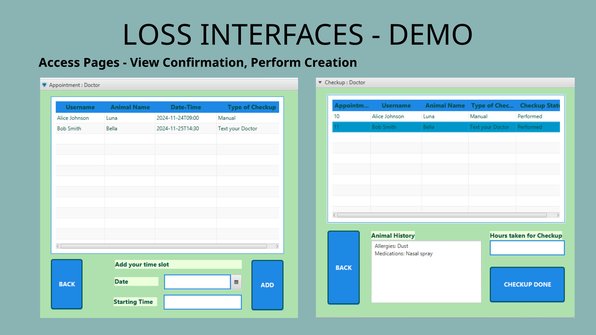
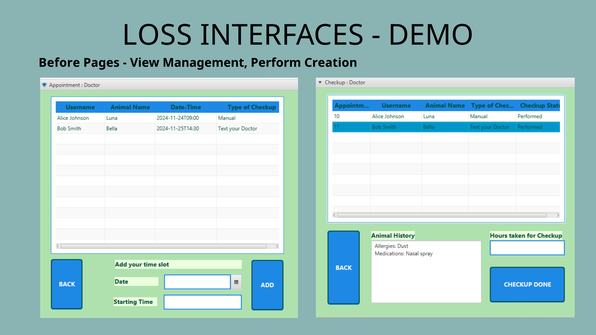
Access: Access -> Before (59, 63)
Confirmation: Confirmation -> Management (205, 63)
